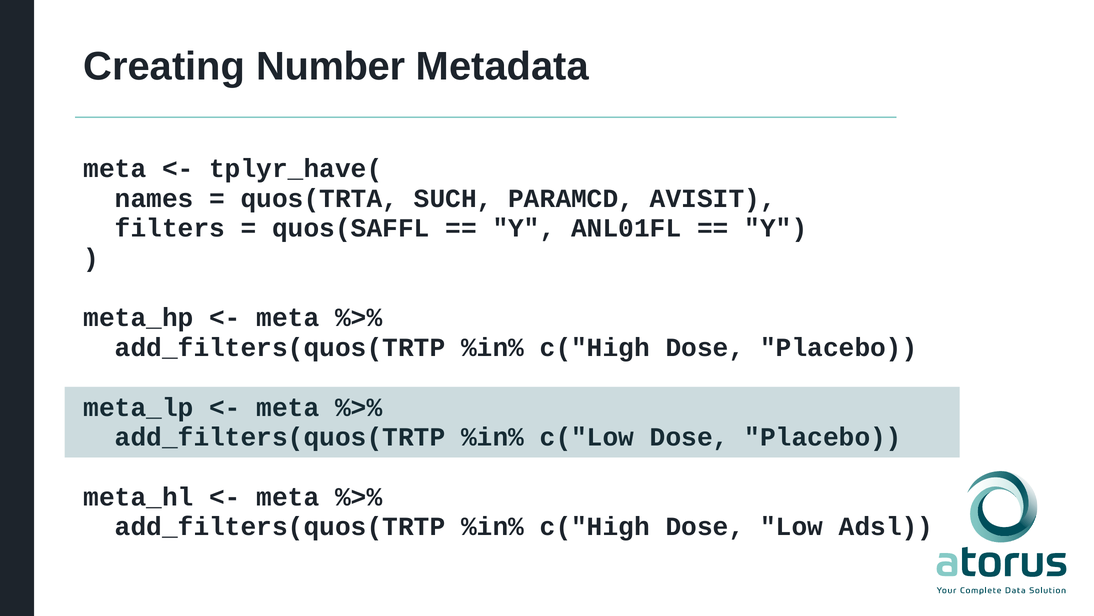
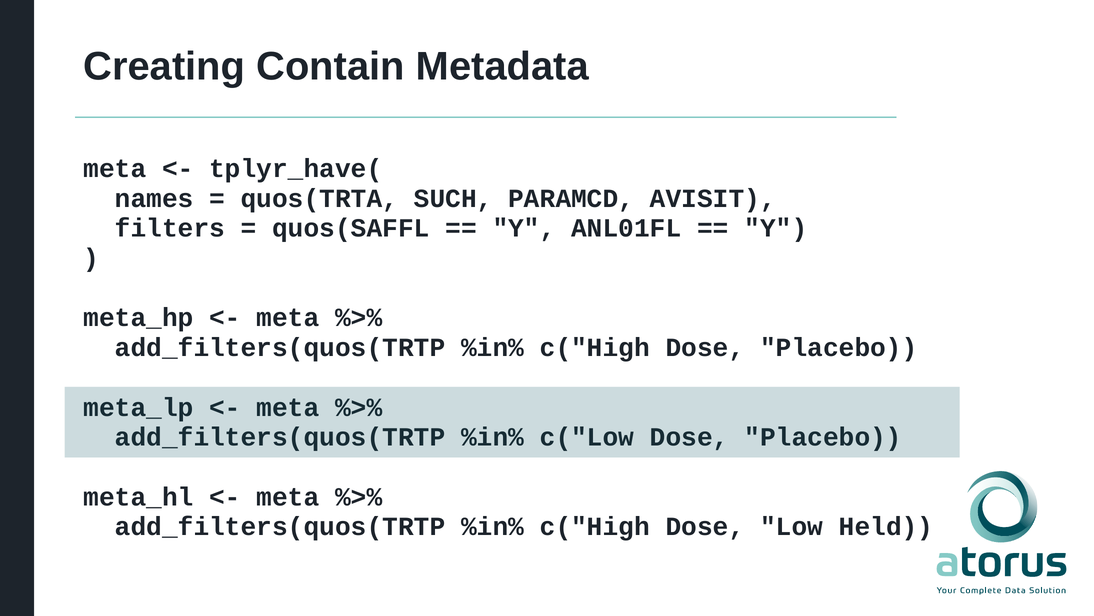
Number: Number -> Contain (330, 66)
Adsl: Adsl -> Held (886, 526)
